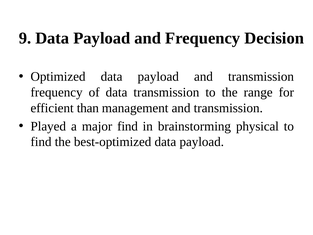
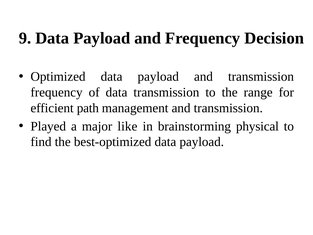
than: than -> path (88, 108)
major find: find -> like (127, 126)
